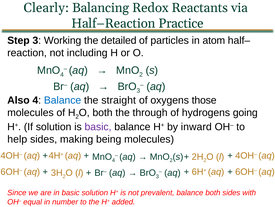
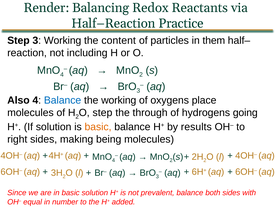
Clearly: Clearly -> Render (47, 8)
detailed: detailed -> content (119, 40)
atom: atom -> them (214, 40)
the straight: straight -> working (119, 100)
those: those -> place (204, 100)
O both: both -> step (102, 112)
basic colour: purple -> orange (98, 126)
inward: inward -> results (196, 126)
help: help -> right (17, 139)
